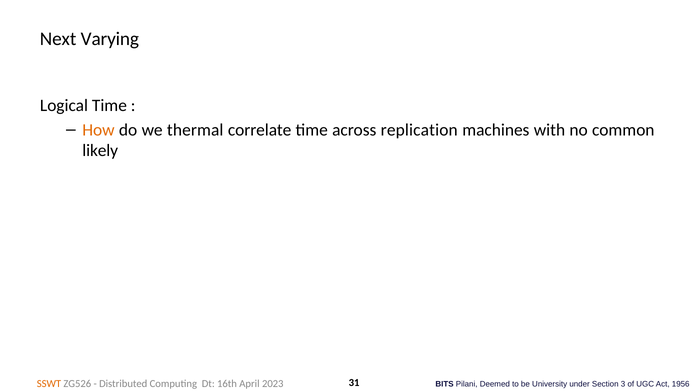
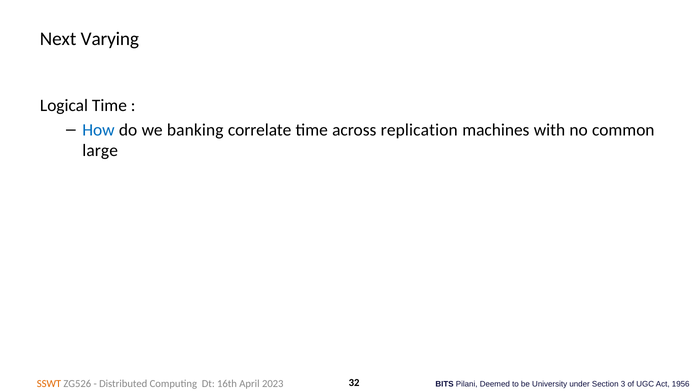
How colour: orange -> blue (98, 130)
thermal: thermal -> banking (195, 130)
likely: likely -> large (100, 151)
31: 31 -> 32 (354, 383)
